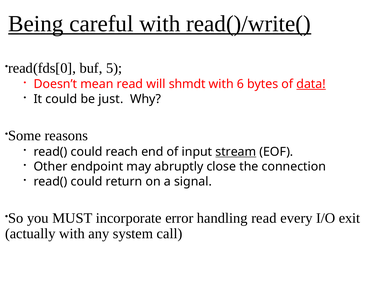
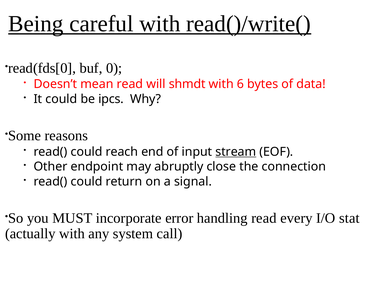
5: 5 -> 0 (114, 68)
data underline: present -> none (311, 84)
just: just -> ipcs (111, 99)
exit: exit -> stat (349, 218)
